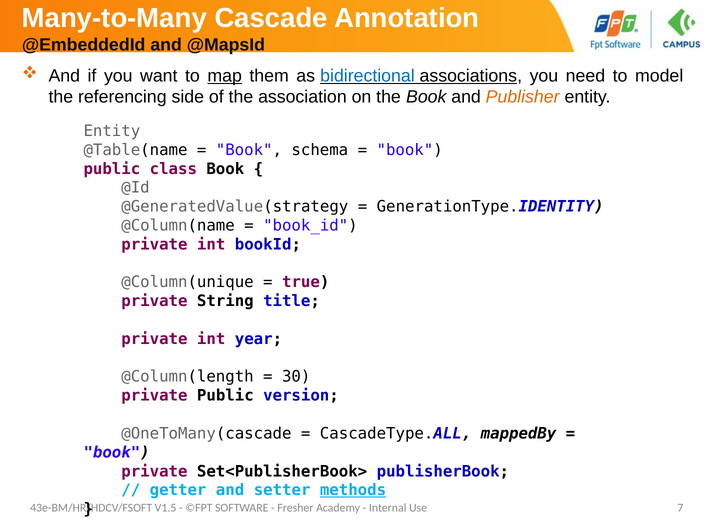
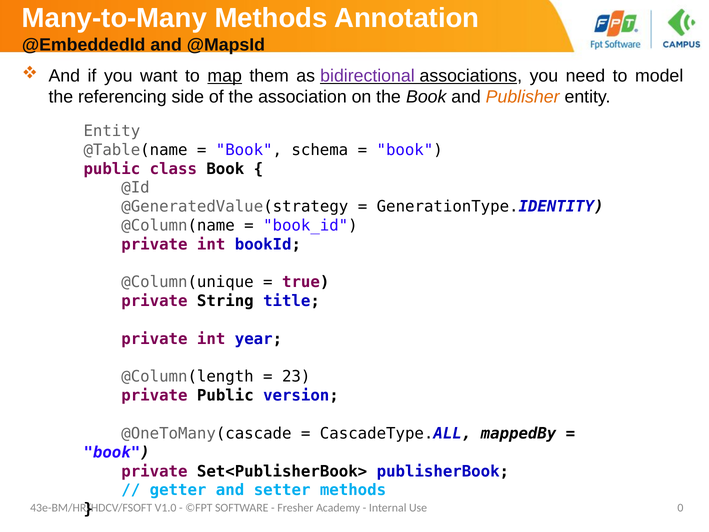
Many-to-Many Cascade: Cascade -> Methods (271, 18)
bidirectional colour: blue -> purple (367, 76)
30: 30 -> 23 (296, 377)
methods underline: present -> none (353, 490)
V1.5: V1.5 -> V1.0 (166, 508)
7: 7 -> 0 (680, 508)
